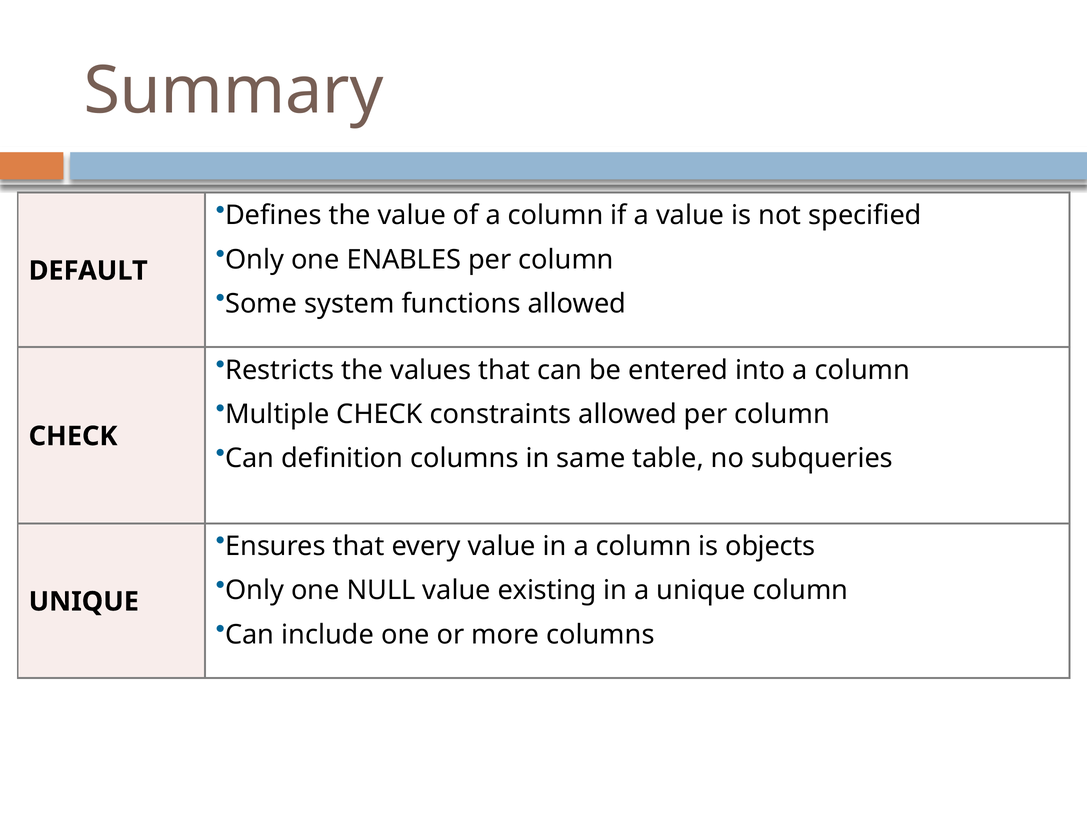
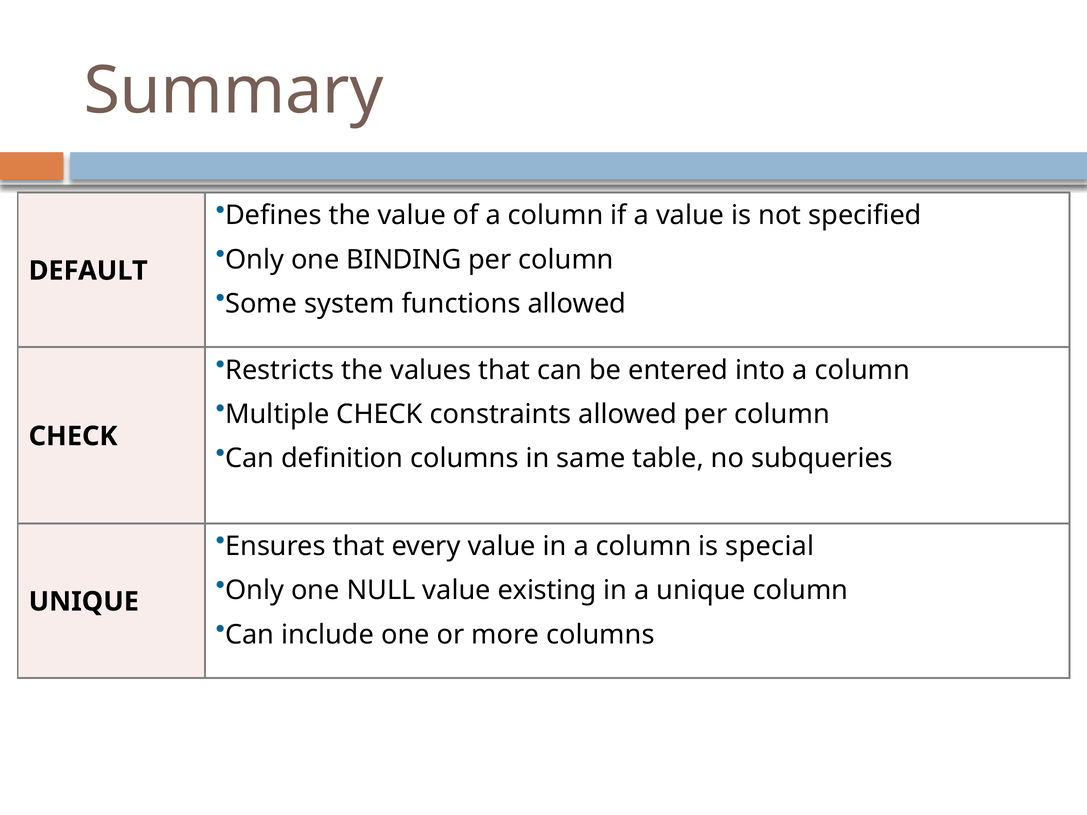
ENABLES: ENABLES -> BINDING (404, 260)
objects: objects -> special (770, 547)
